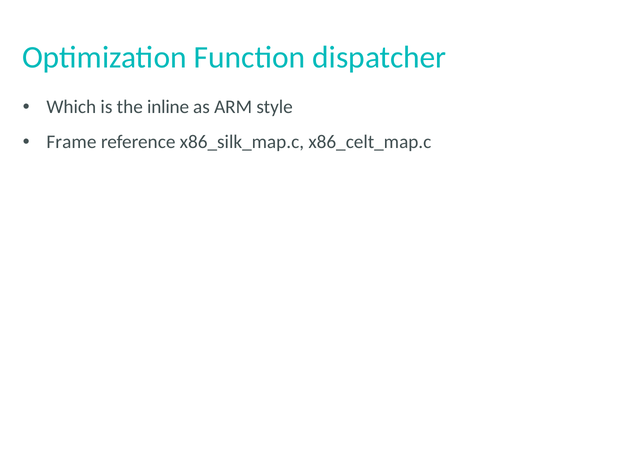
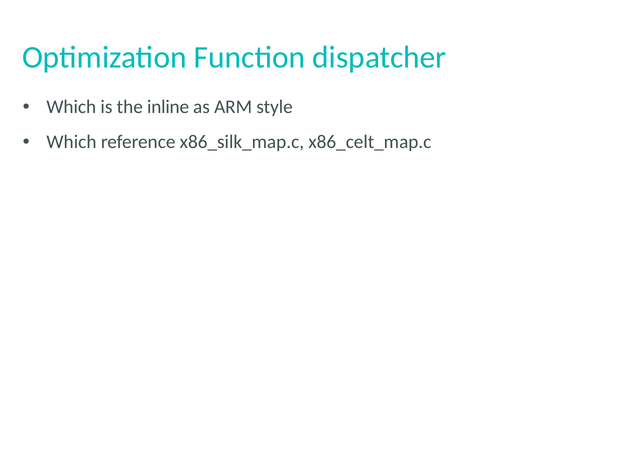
Frame: Frame -> Which (71, 142)
